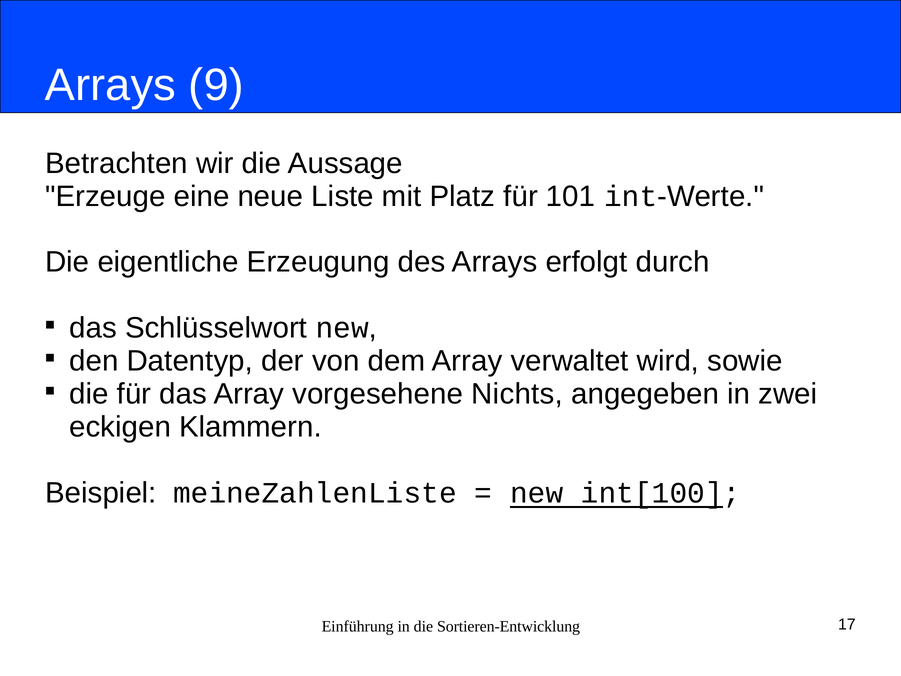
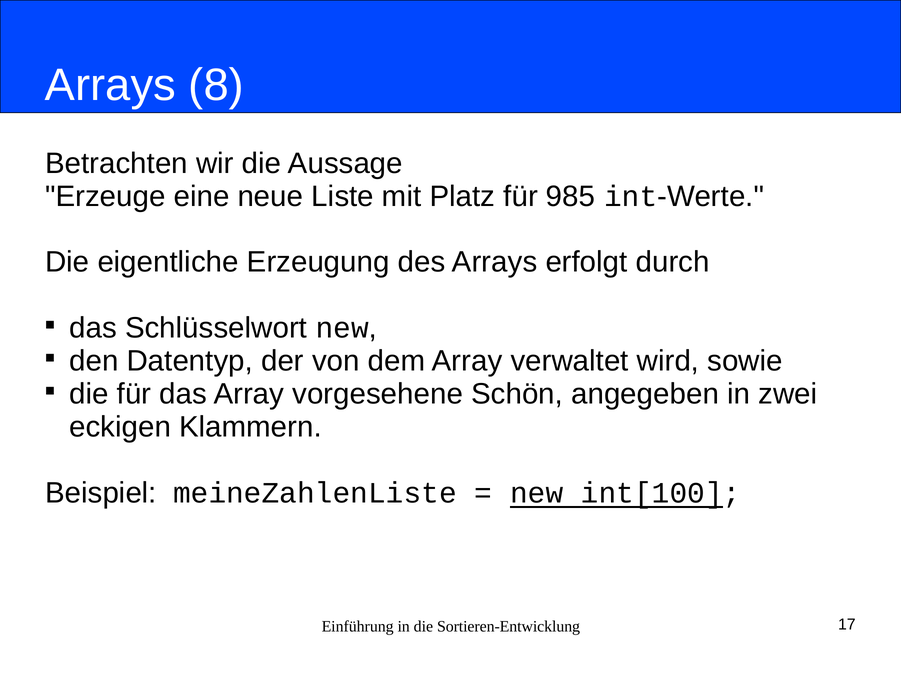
9: 9 -> 8 (216, 85)
101: 101 -> 985 (571, 196)
Nichts: Nichts -> Schön (517, 394)
